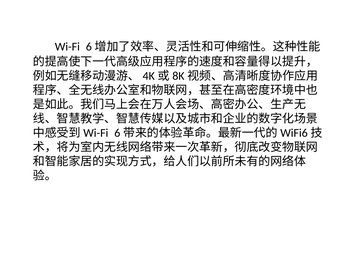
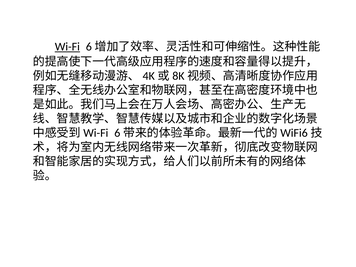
Wi-Fi underline: none -> present (67, 47)
